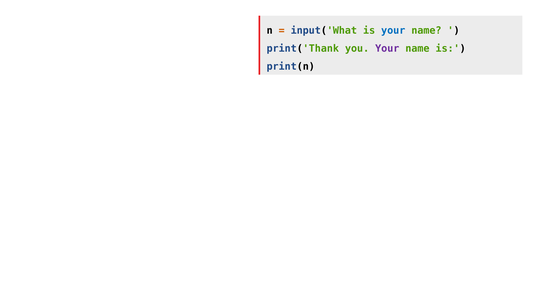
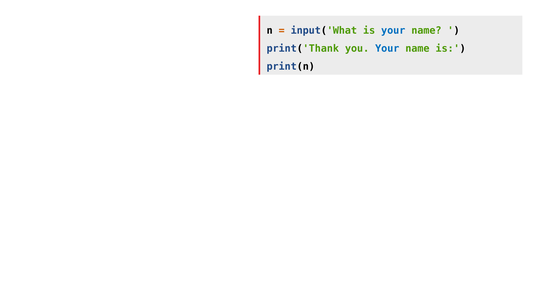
Your colour: purple -> blue (387, 49)
